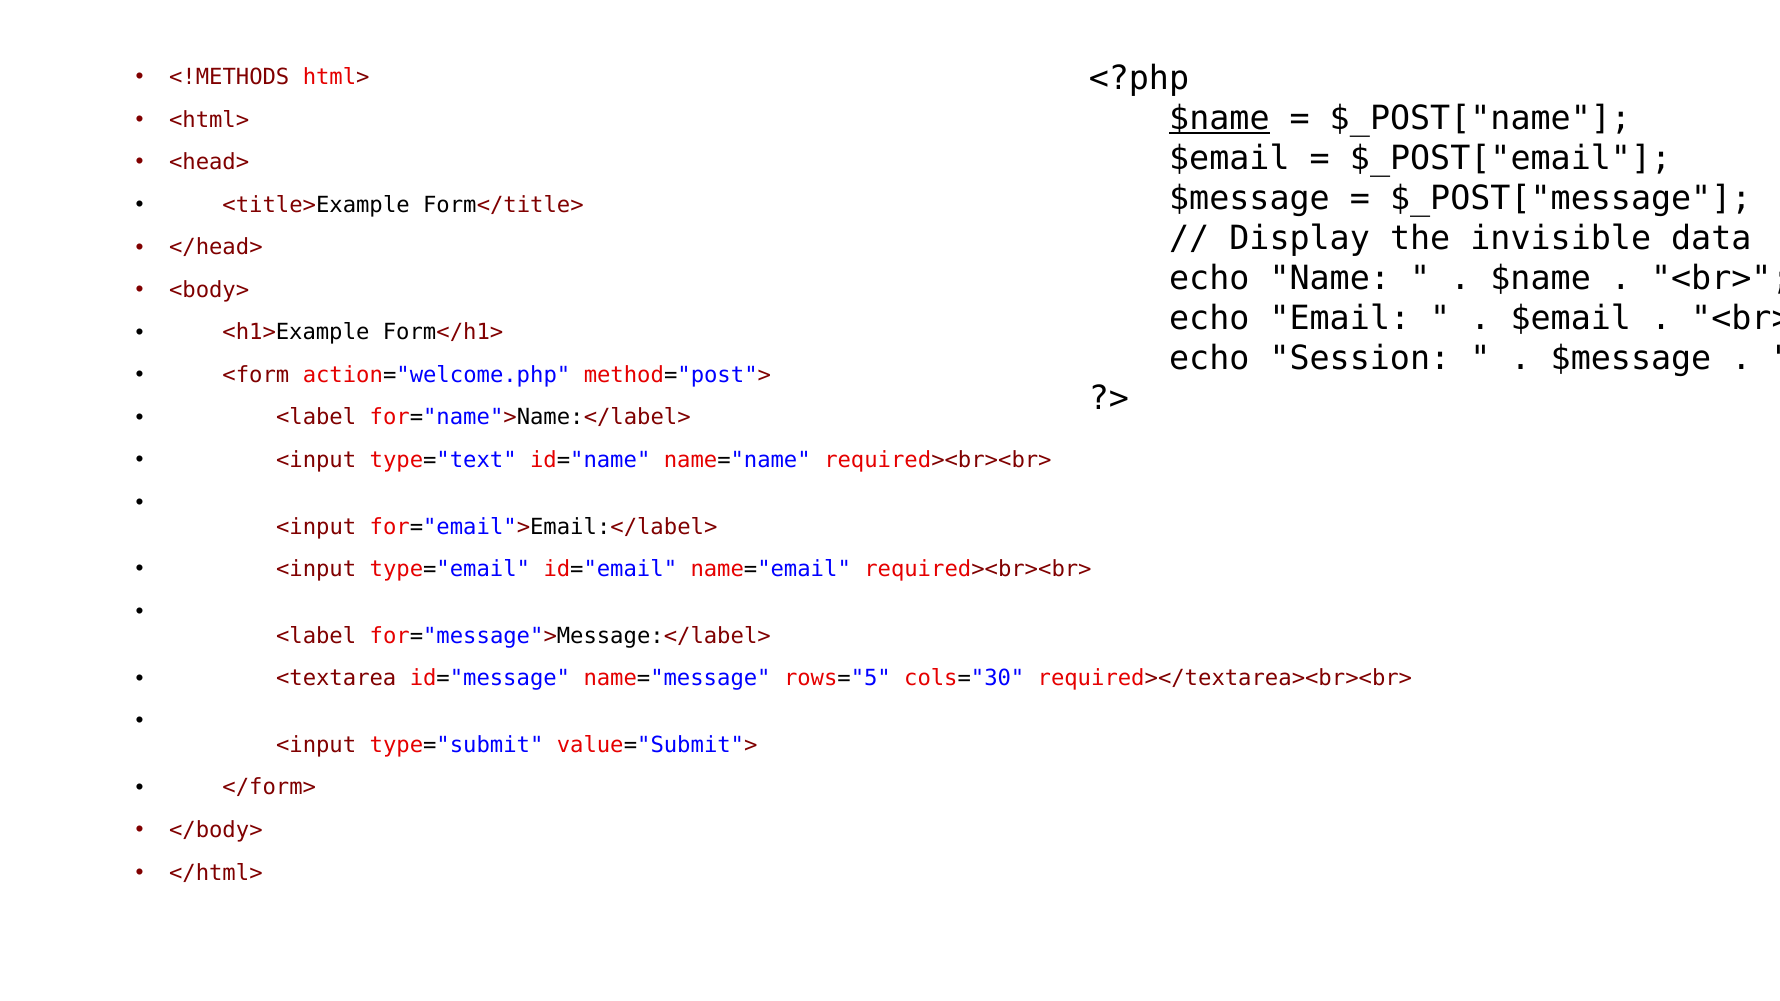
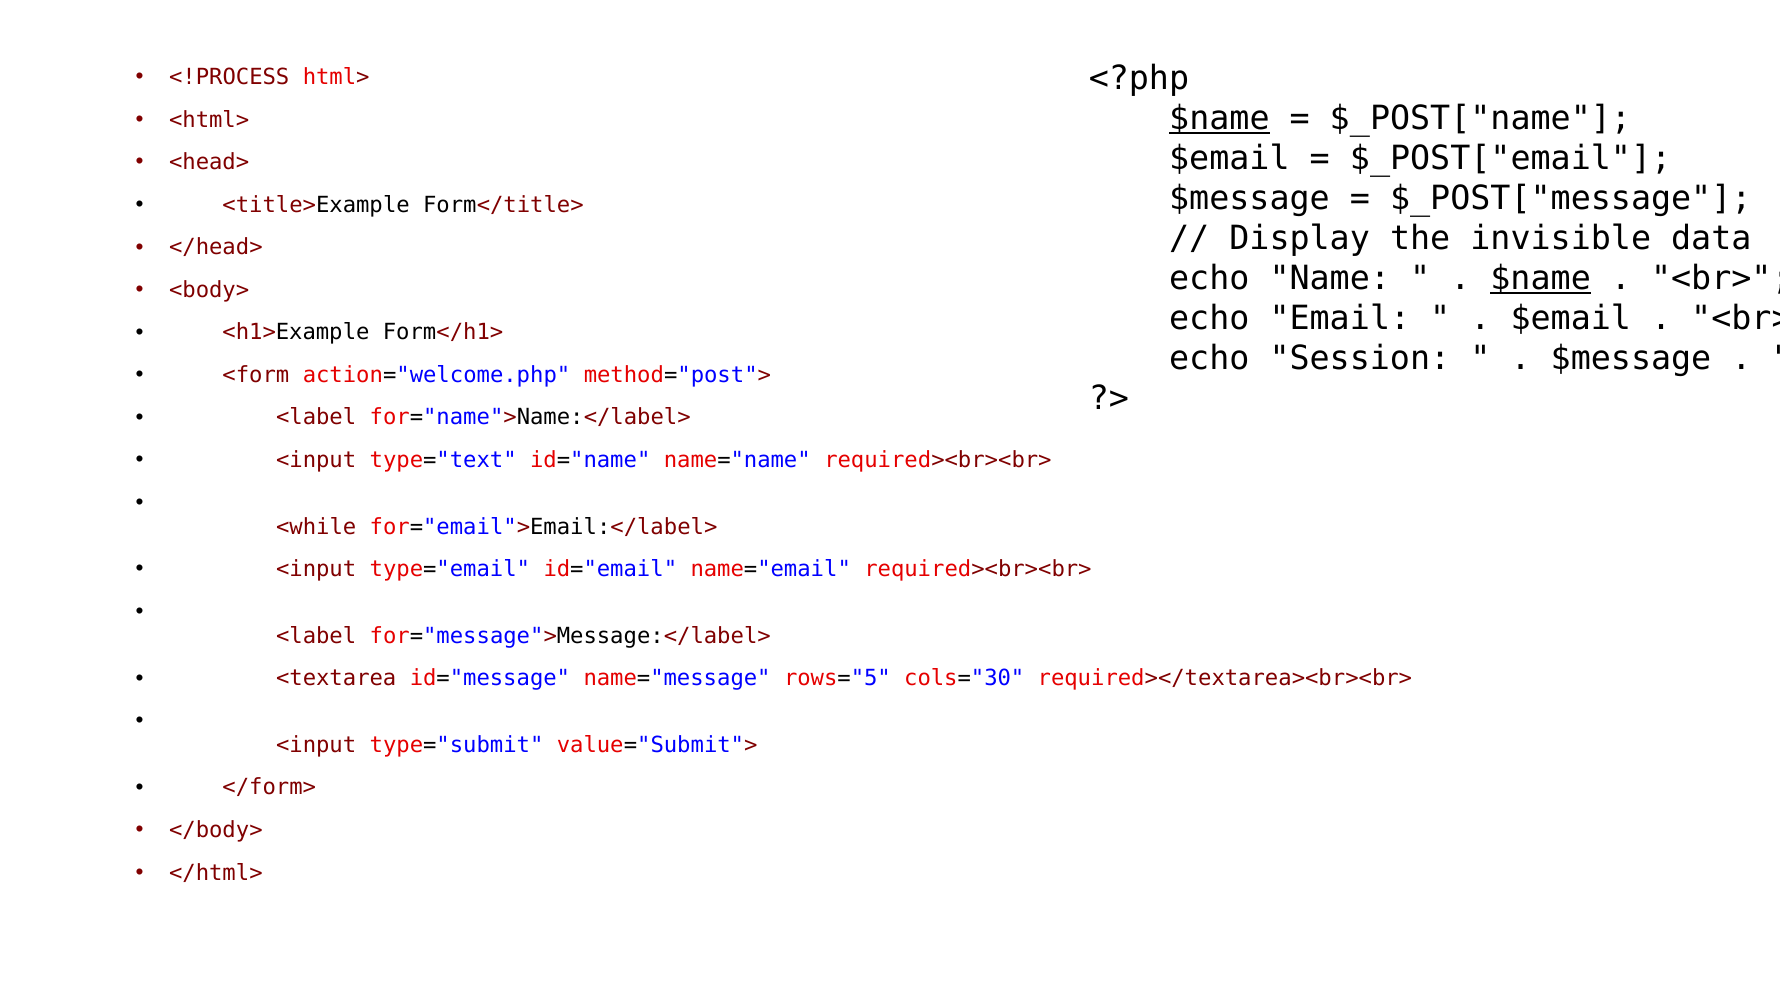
<!METHODS: <!METHODS -> <!PROCESS (229, 77)
$name underline: none -> present (1541, 279)
<input: <input -> <while (316, 527)
